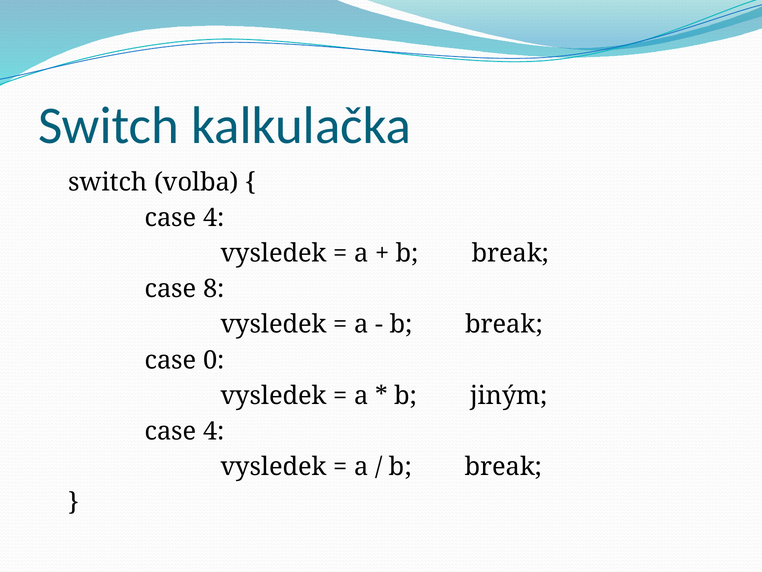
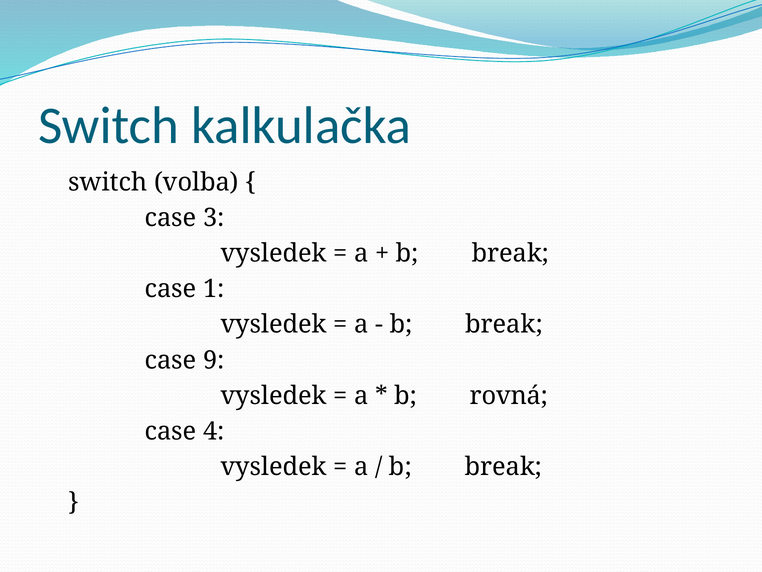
4: 4 -> 3 (214, 218)
8: 8 -> 1 (214, 289)
0: 0 -> 9 (214, 360)
jiným: jiným -> rovná (509, 395)
